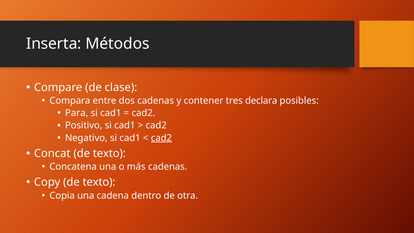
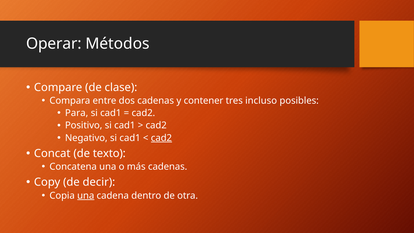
Inserta: Inserta -> Operar (54, 44)
declara: declara -> incluso (261, 101)
Copy de texto: texto -> decir (99, 182)
una underline: none -> present (86, 195)
